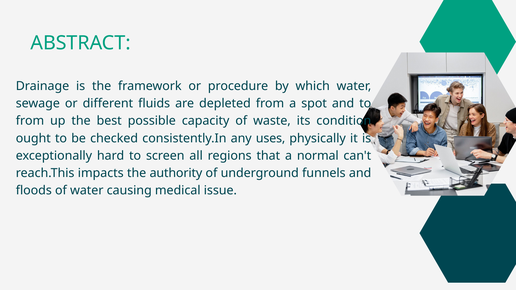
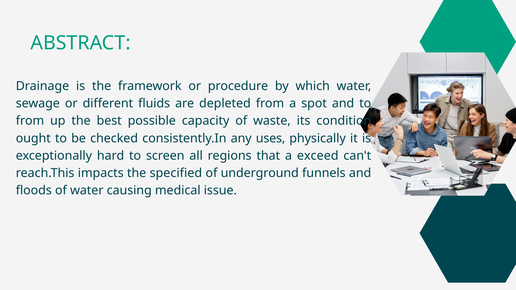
normal: normal -> exceed (318, 156)
authority: authority -> specified (176, 173)
